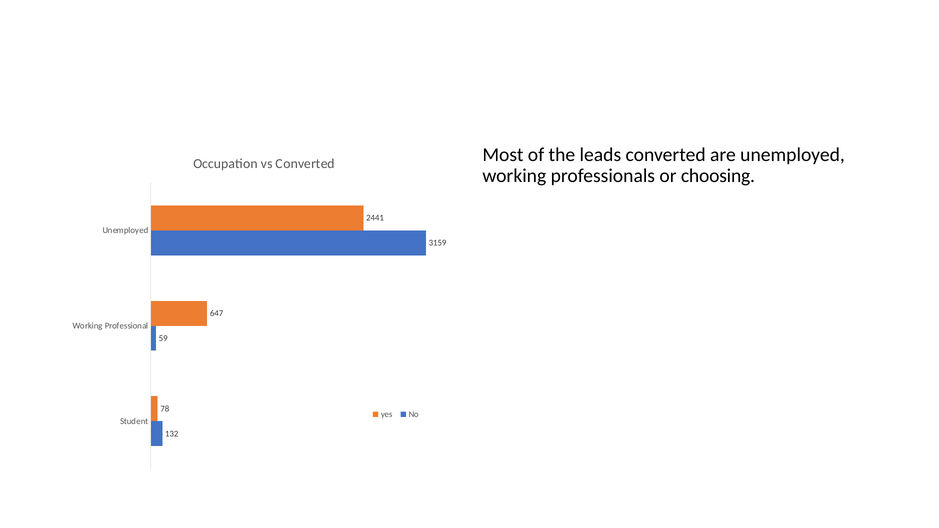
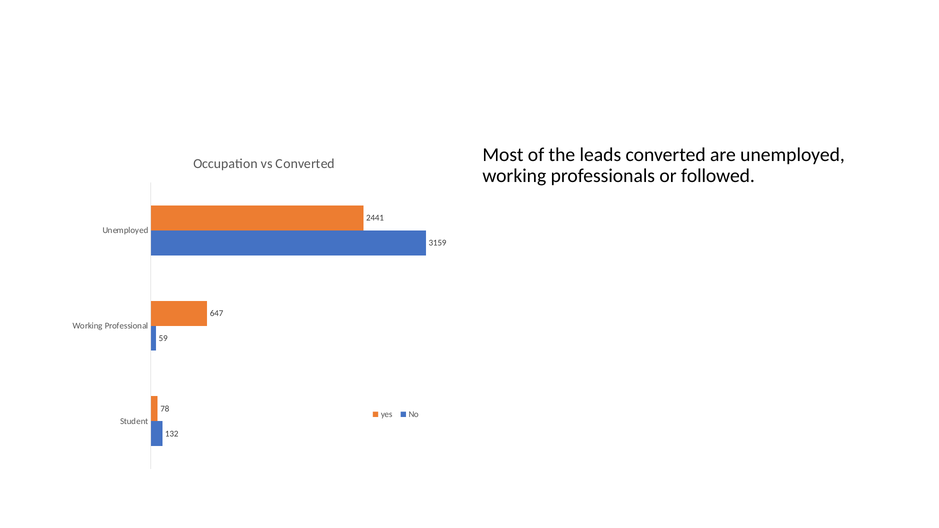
choosing: choosing -> followed (718, 176)
